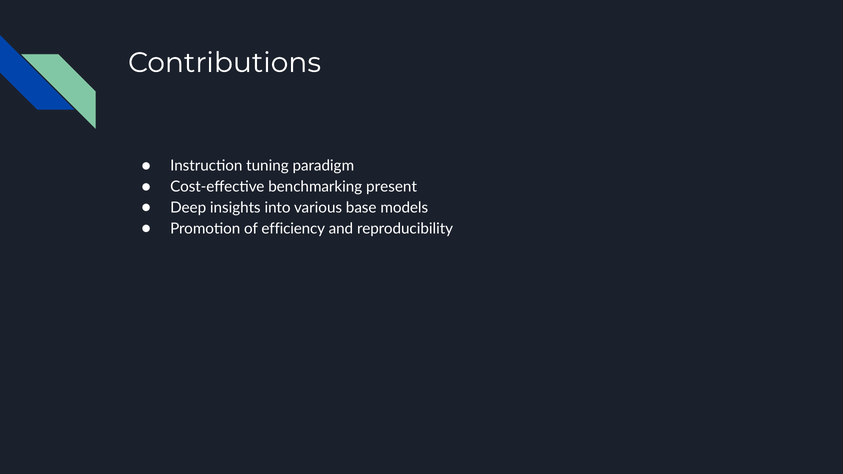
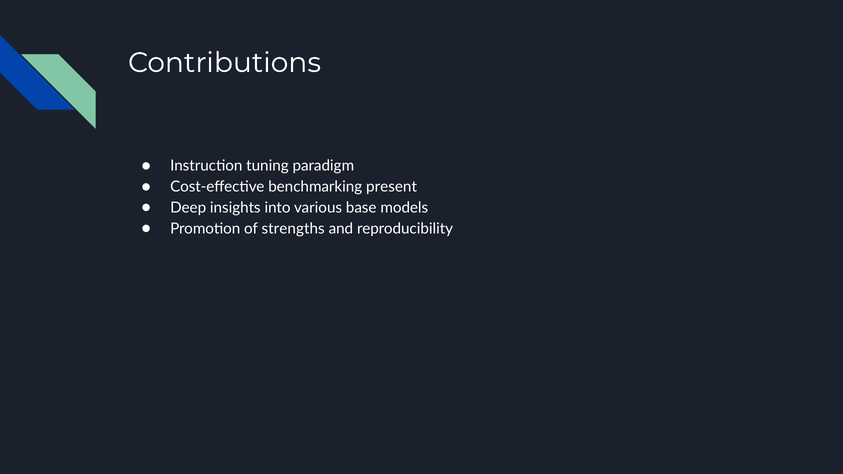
efficiency: efficiency -> strengths (293, 229)
